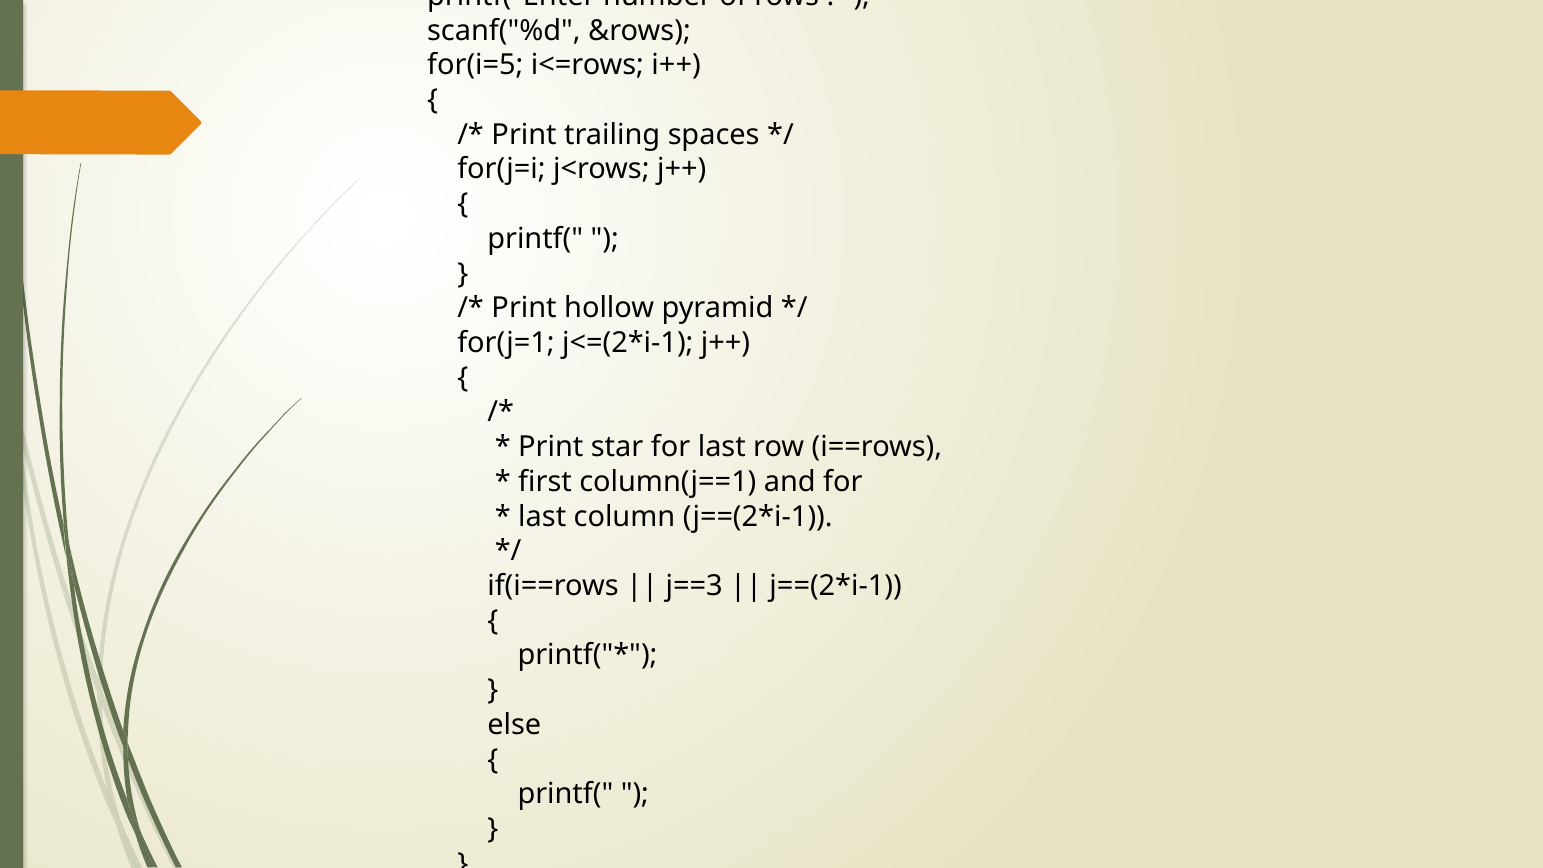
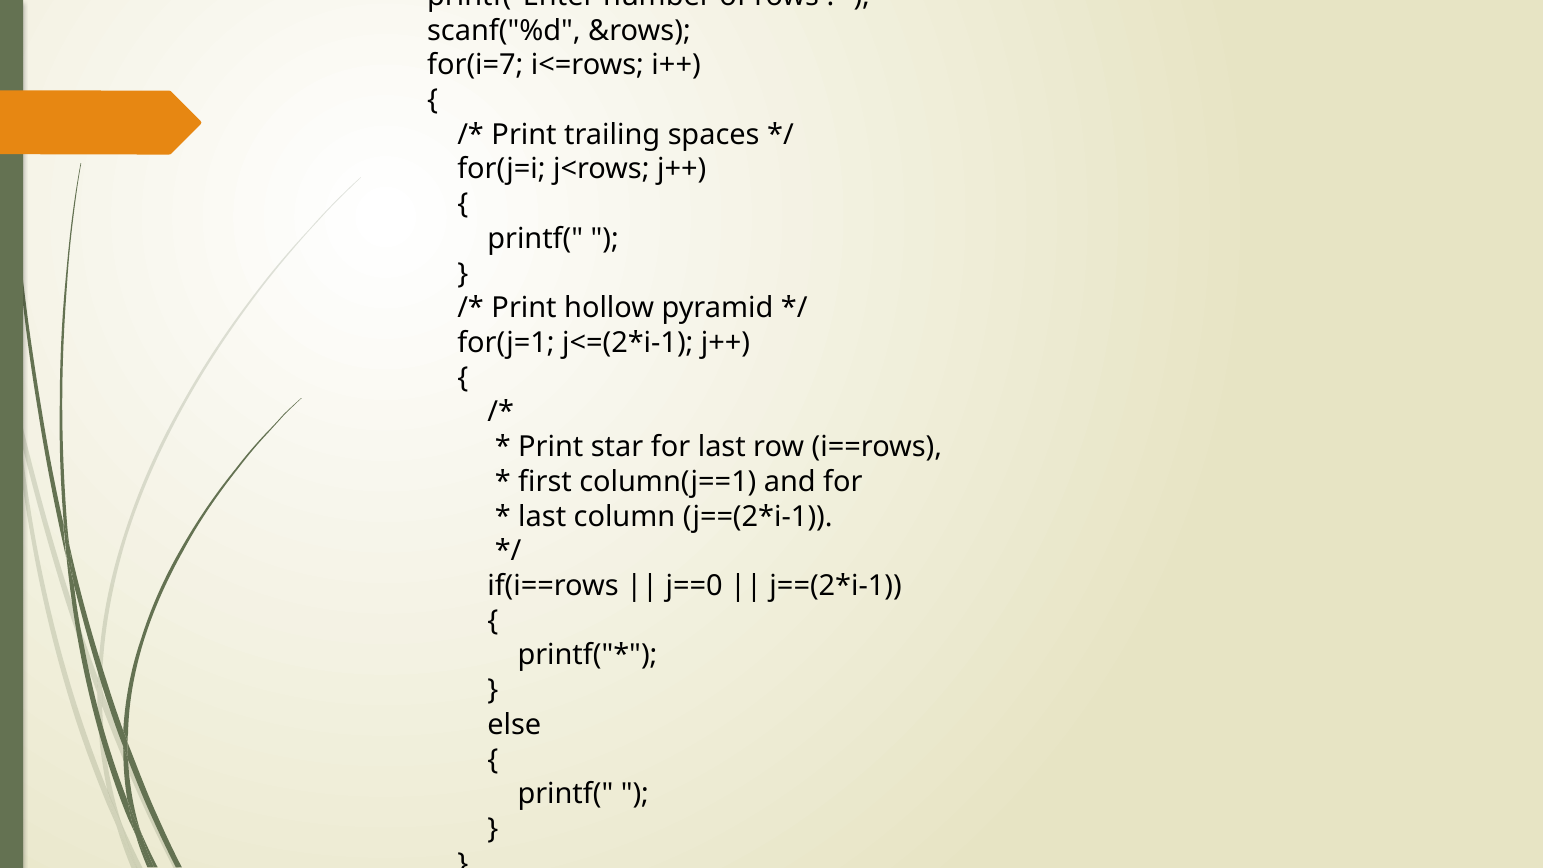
for(i=5: for(i=5 -> for(i=7 (475, 65)
j==3: j==3 -> j==0 (694, 586)
